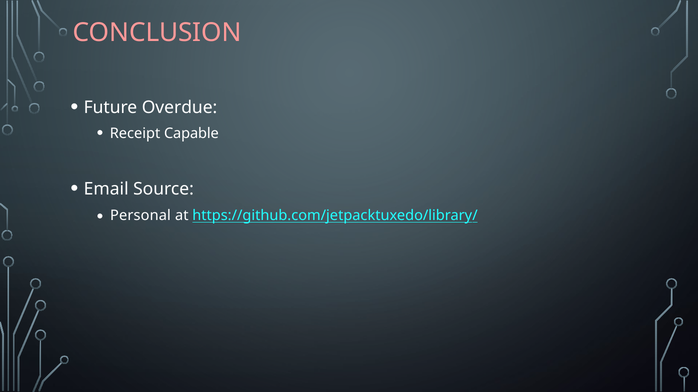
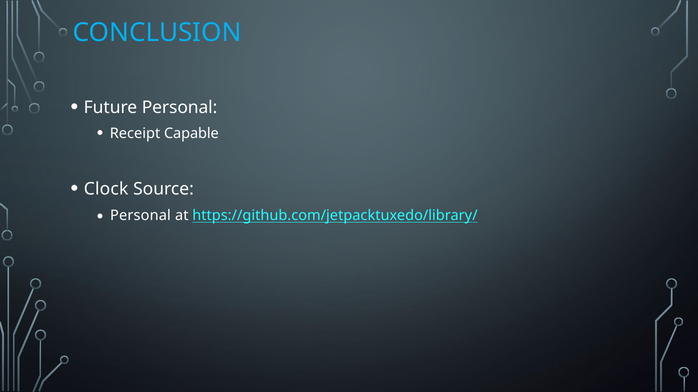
CONCLUSION colour: pink -> light blue (157, 33)
Future Overdue: Overdue -> Personal (180, 108)
Email: Email -> Clock (106, 189)
